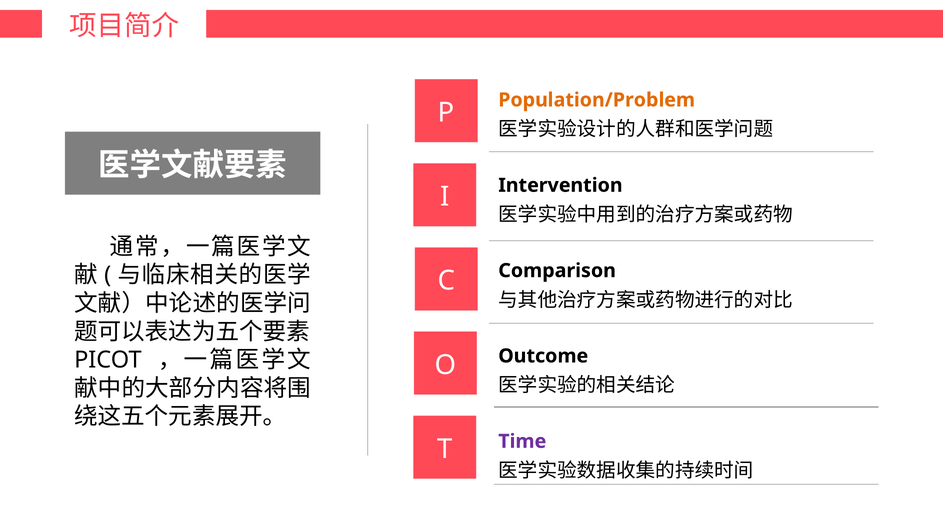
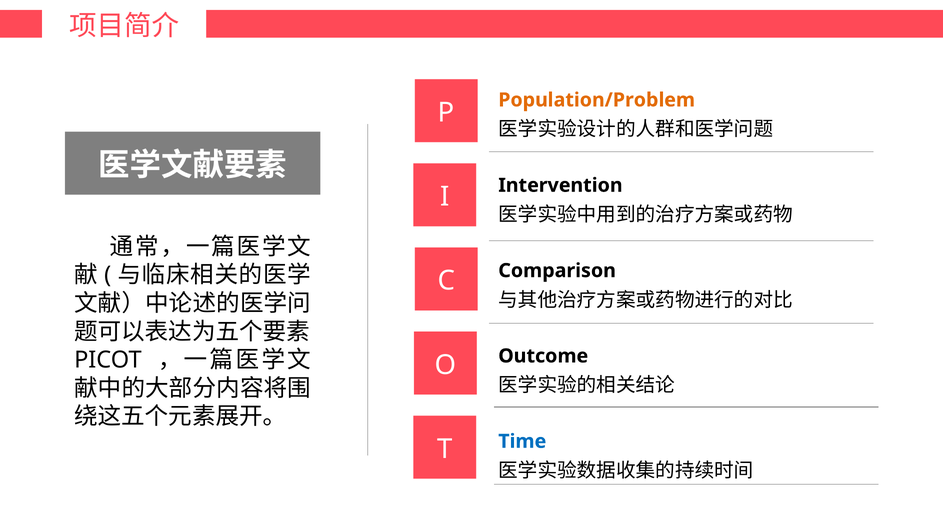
Time colour: purple -> blue (522, 441)
